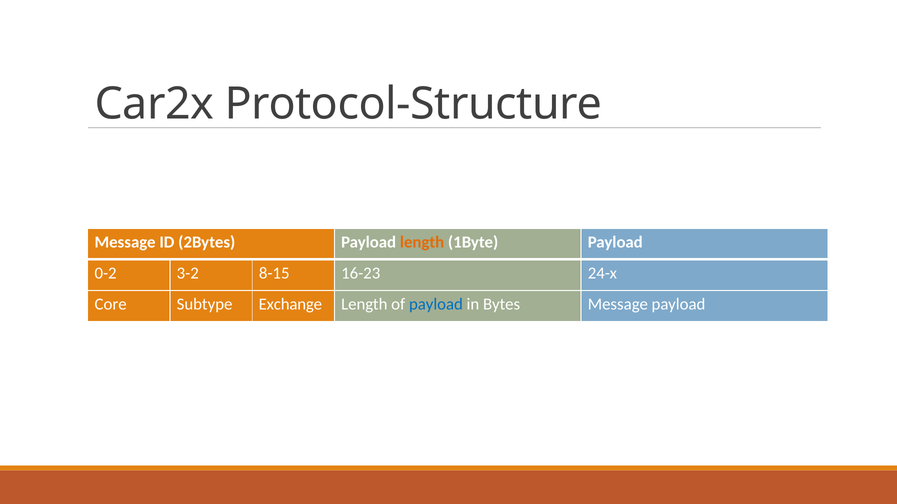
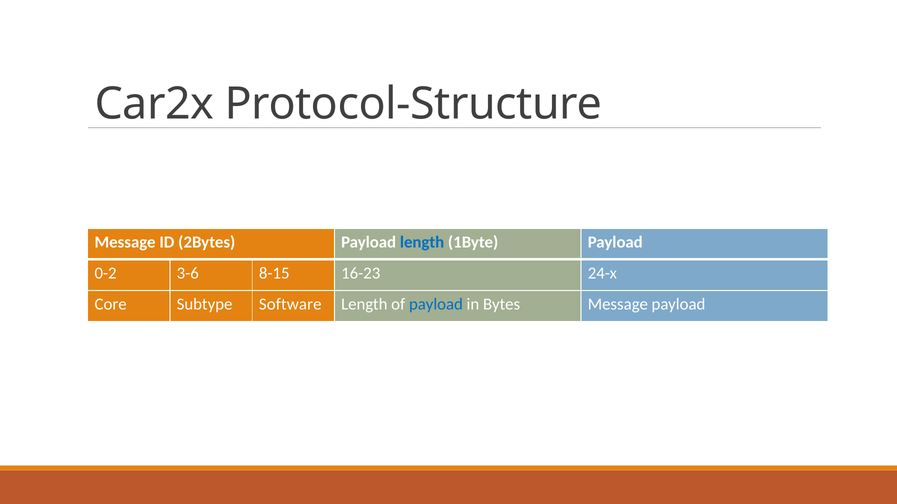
length colour: orange -> blue (422, 243)
3-2: 3-2 -> 3-6 (188, 274)
Exchange: Exchange -> Software (290, 305)
